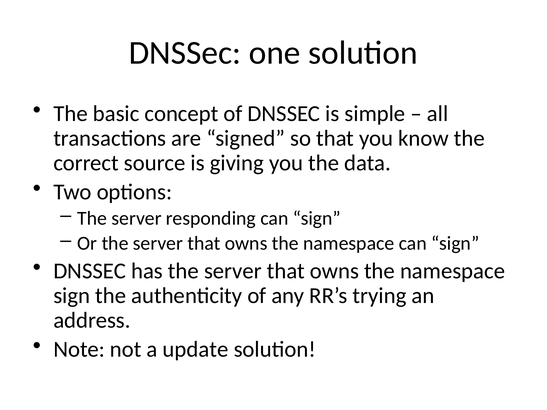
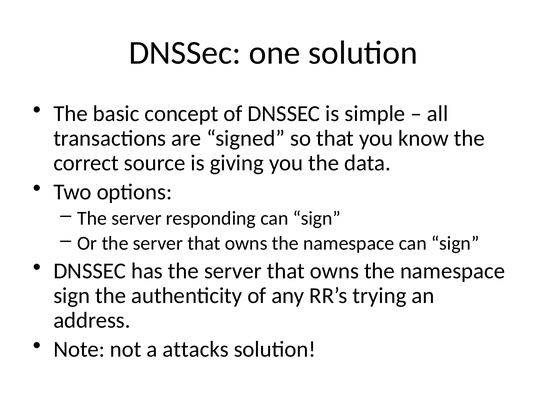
update: update -> attacks (196, 349)
